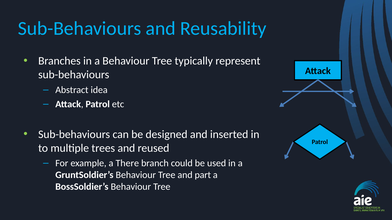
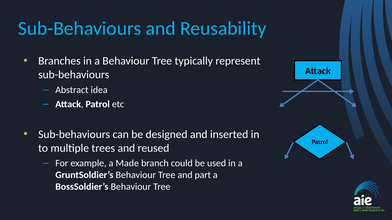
There: There -> Made (127, 164)
